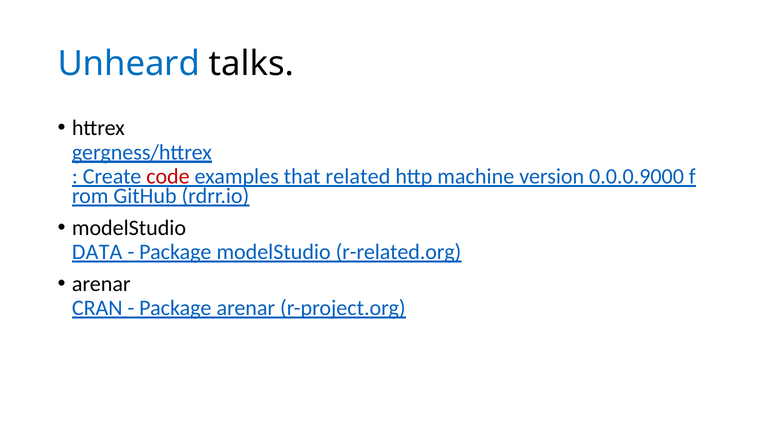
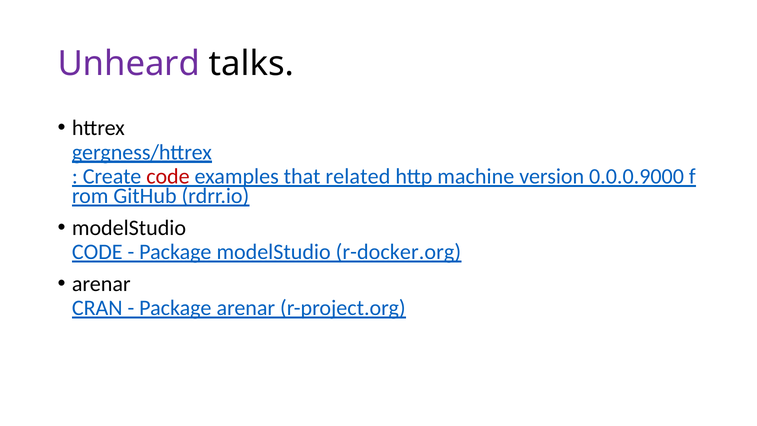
Unheard colour: blue -> purple (129, 64)
DATA: DATA -> CODE (97, 252)
r-related.org: r-related.org -> r-docker.org (398, 252)
